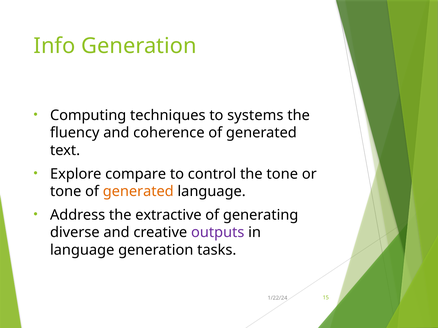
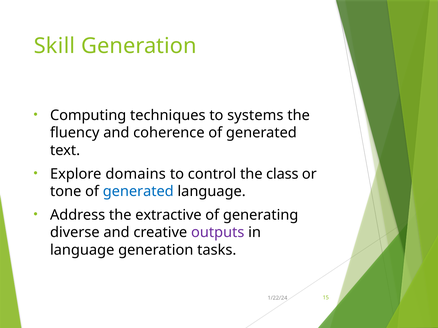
Info: Info -> Skill (54, 46)
compare: compare -> domains (136, 174)
the tone: tone -> class (282, 174)
generated colour: orange -> blue (138, 192)
